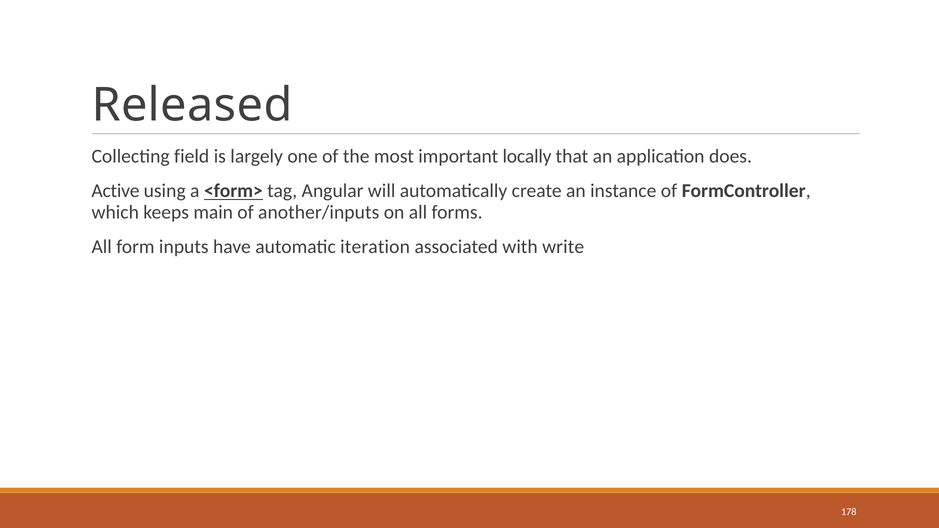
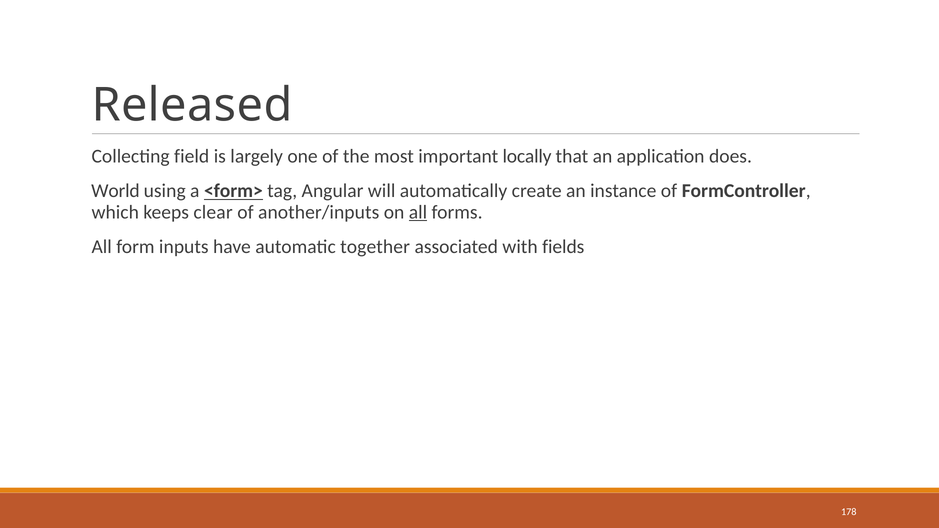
Active: Active -> World (116, 191)
main: main -> clear (213, 212)
all underline: none -> present (418, 212)
iteration: iteration -> together (375, 247)
write: write -> fields (563, 247)
